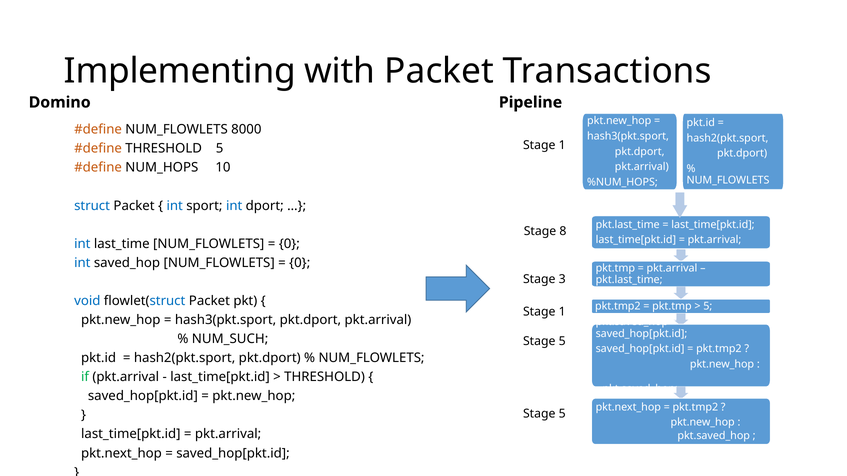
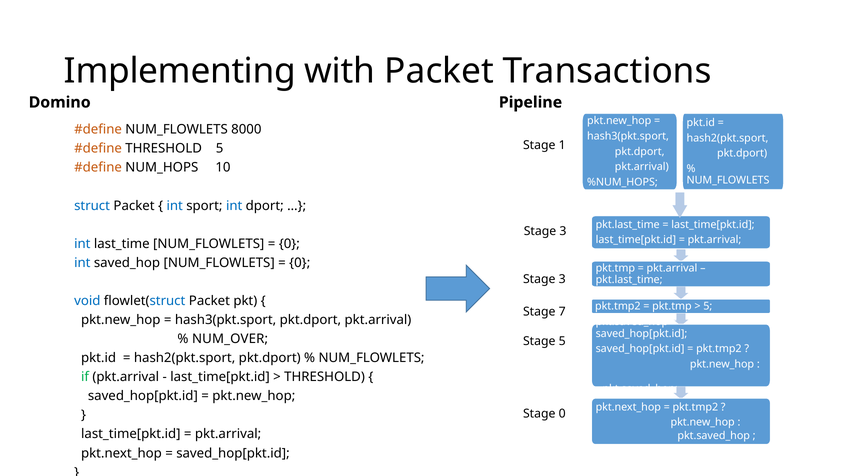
8: 8 -> 3 (563, 231)
1: 1 -> 7 (562, 312)
NUM_SUCH: NUM_SUCH -> NUM_OVER (230, 339)
5: 5 -> 0 (562, 414)
